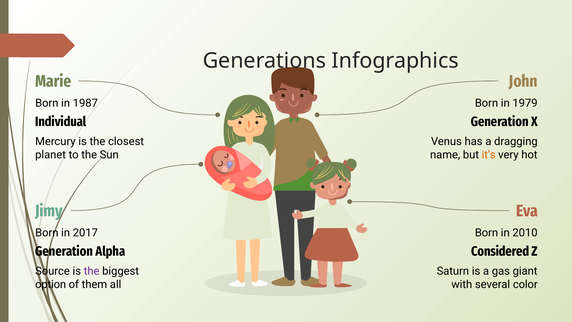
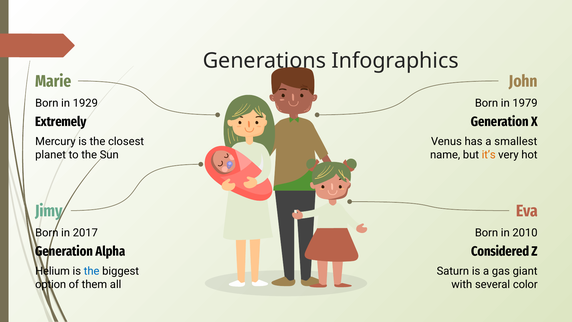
1987: 1987 -> 1929 (85, 103)
Individual: Individual -> Extremely (61, 122)
dragging: dragging -> smallest (516, 141)
Source: Source -> Helium (53, 271)
the colour: purple -> blue (92, 271)
